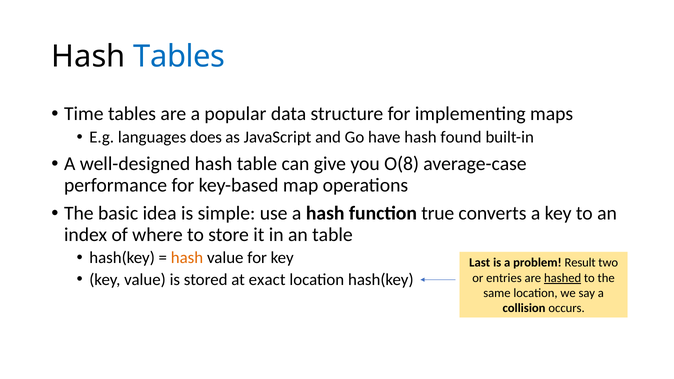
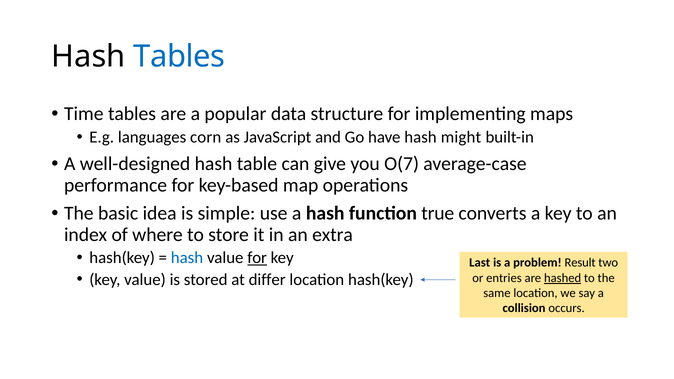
does: does -> corn (206, 137)
found: found -> might (461, 137)
O(8: O(8 -> O(7 (402, 164)
an table: table -> extra (332, 235)
hash colour: orange -> blue (187, 258)
for underline: none -> present (257, 258)
exact: exact -> differ (267, 280)
